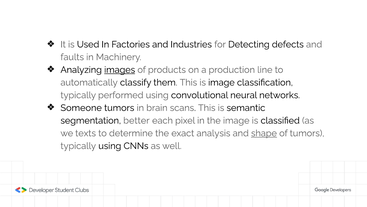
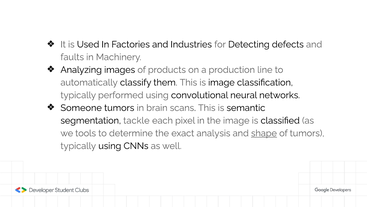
images underline: present -> none (120, 70)
better: better -> tackle (136, 120)
texts: texts -> tools (86, 133)
